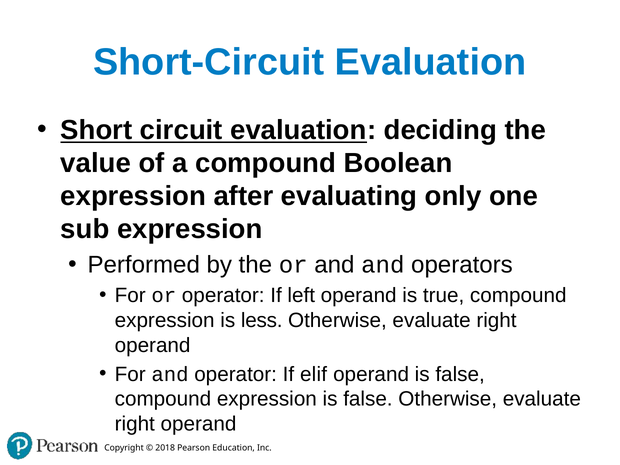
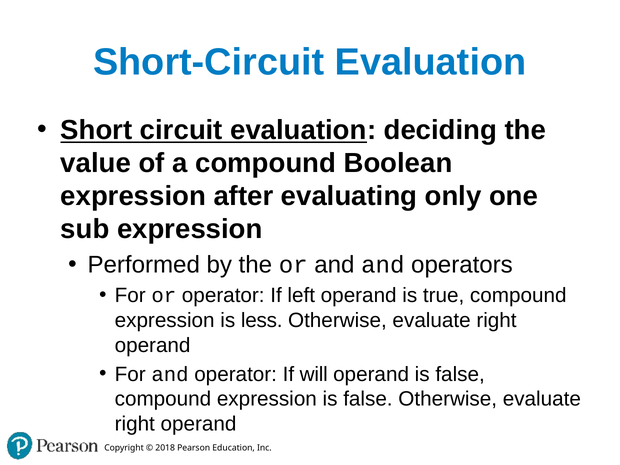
elif: elif -> will (314, 374)
